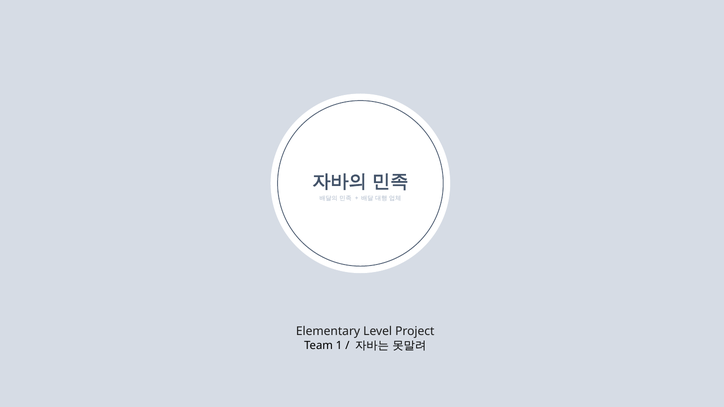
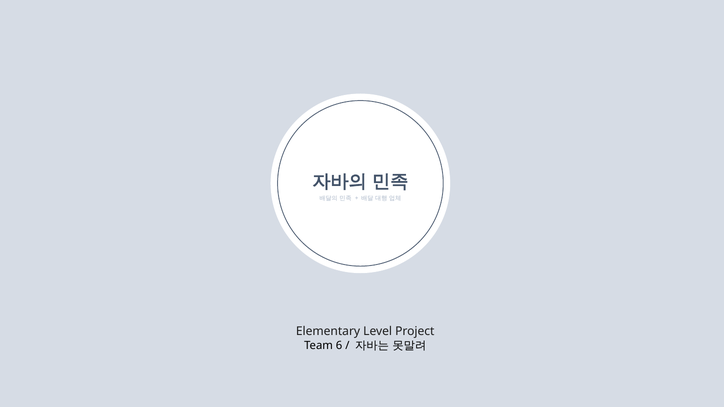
1: 1 -> 6 (339, 346)
